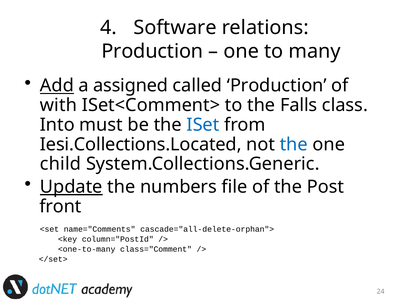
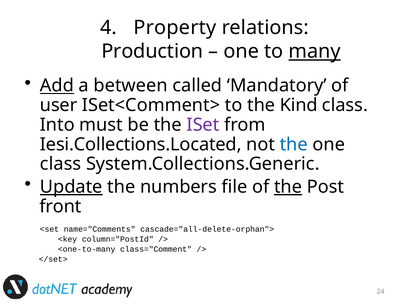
Software: Software -> Property (175, 28)
many underline: none -> present (315, 52)
assigned: assigned -> between (131, 86)
called Production: Production -> Mandatory (277, 86)
with: with -> user (59, 105)
Falls: Falls -> Kind (299, 105)
ISet colour: blue -> purple (203, 125)
child: child -> class (61, 164)
the underline: none -> present (288, 187)
